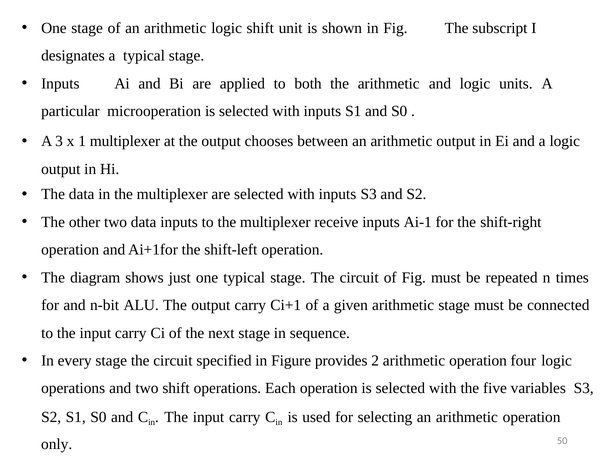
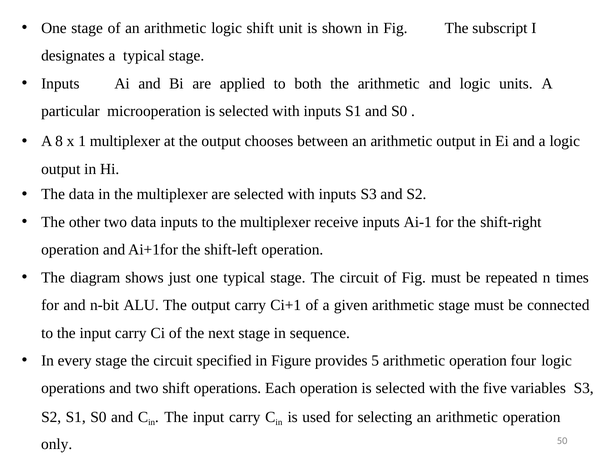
3: 3 -> 8 (59, 141)
2: 2 -> 5 (375, 361)
